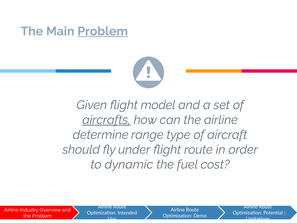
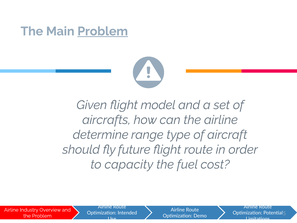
aircrafts underline: present -> none (106, 120)
under: under -> future (134, 149)
dynamic: dynamic -> capacity (129, 164)
